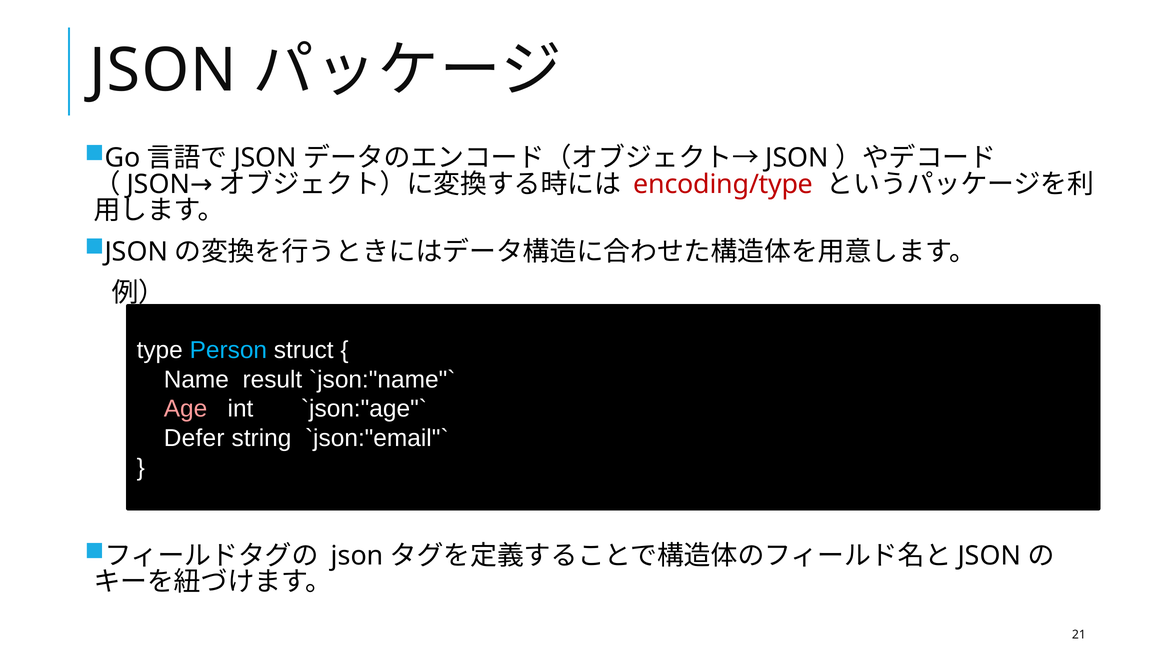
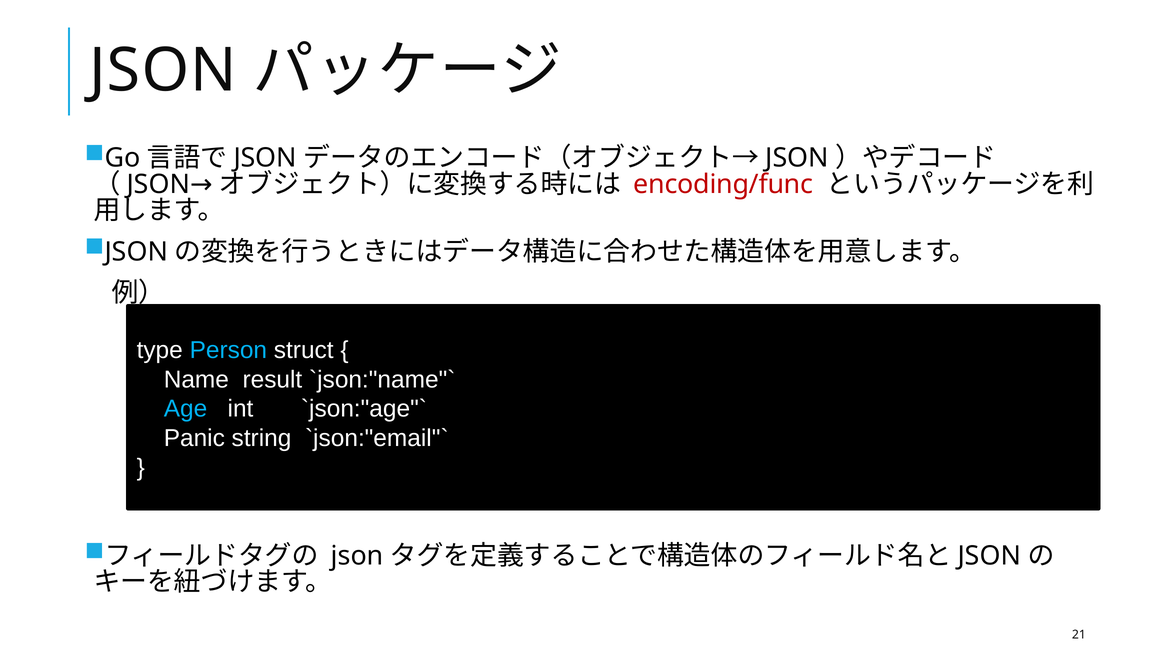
encoding/type: encoding/type -> encoding/func (723, 184)
Age colour: pink -> light blue (186, 409)
Defer: Defer -> Panic (194, 438)
